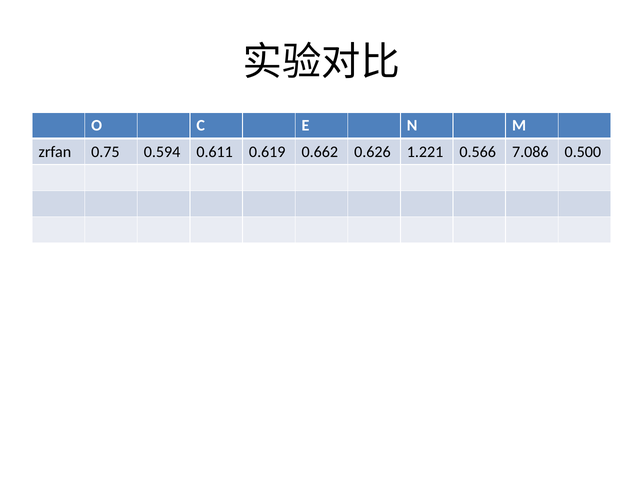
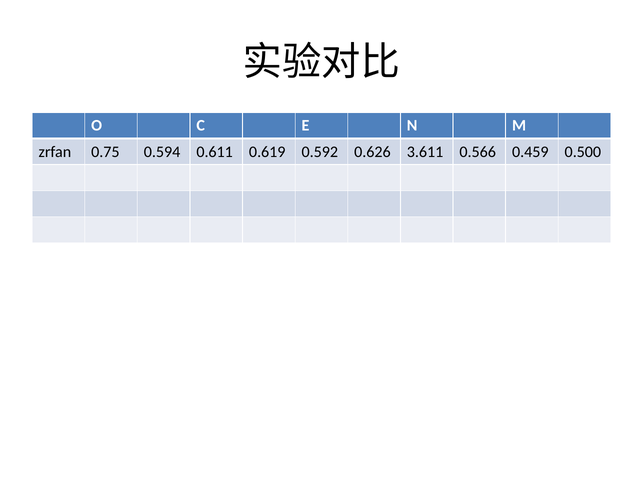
0.662: 0.662 -> 0.592 (320, 152)
1.221: 1.221 -> 3.611 (425, 152)
7.086: 7.086 -> 0.459 (530, 152)
